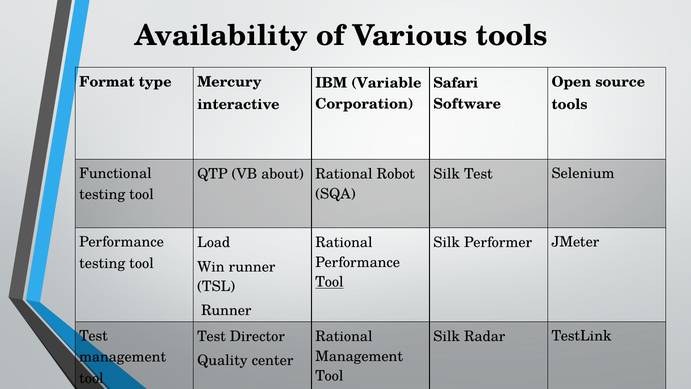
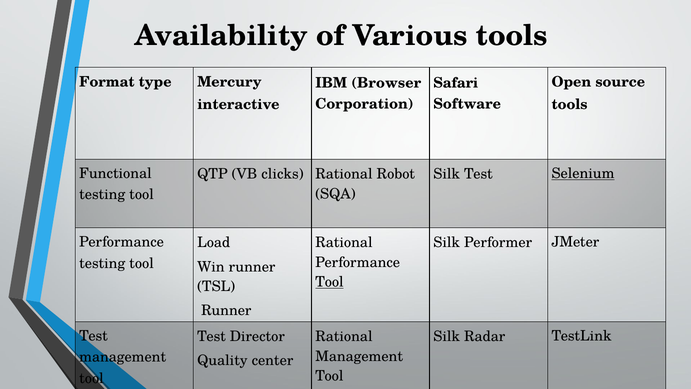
Variable: Variable -> Browser (386, 83)
about: about -> clicks (282, 174)
Selenium underline: none -> present (583, 173)
